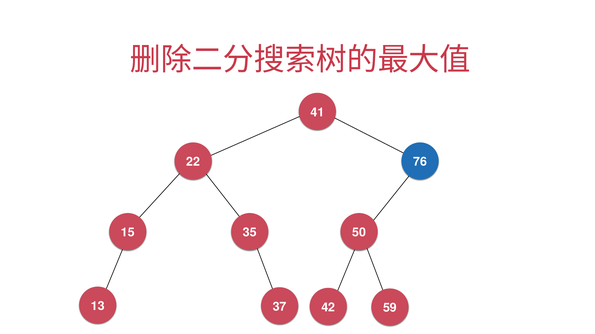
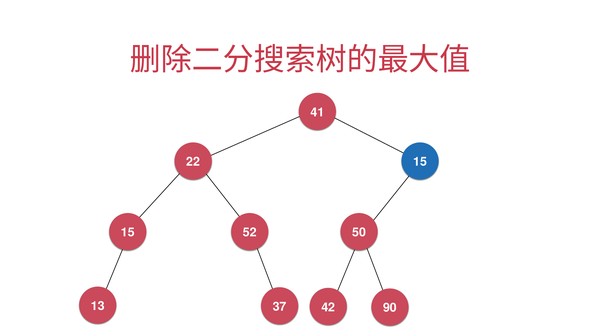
22 76: 76 -> 15 (420, 162)
35: 35 -> 52 (250, 233)
59: 59 -> 90 (390, 309)
